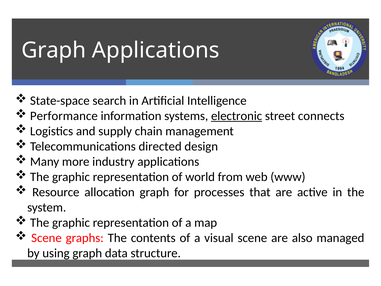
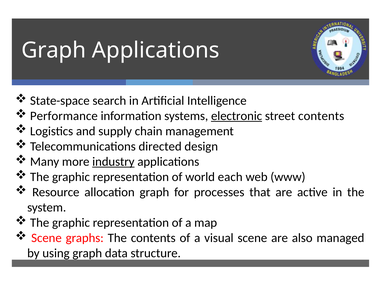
street connects: connects -> contents (321, 116)
industry underline: none -> present (113, 162)
from: from -> each (230, 177)
